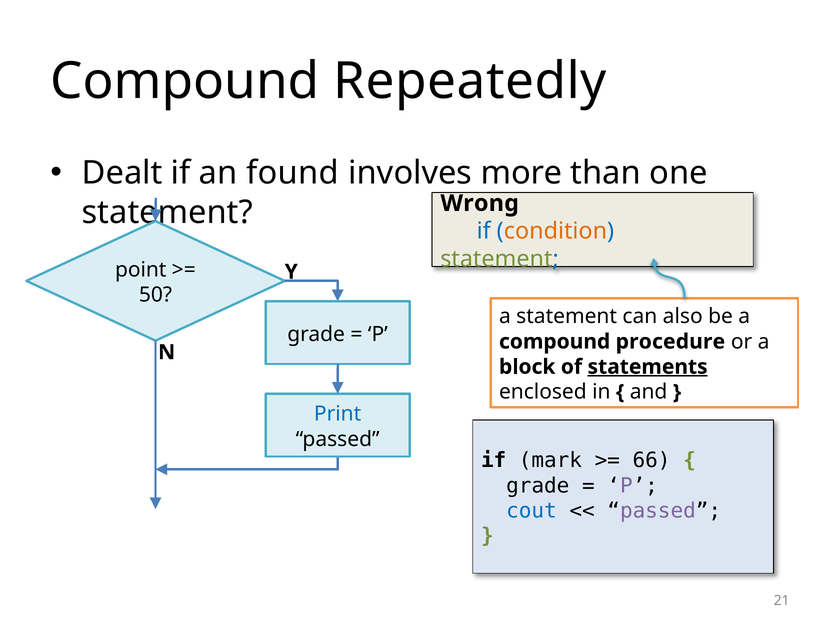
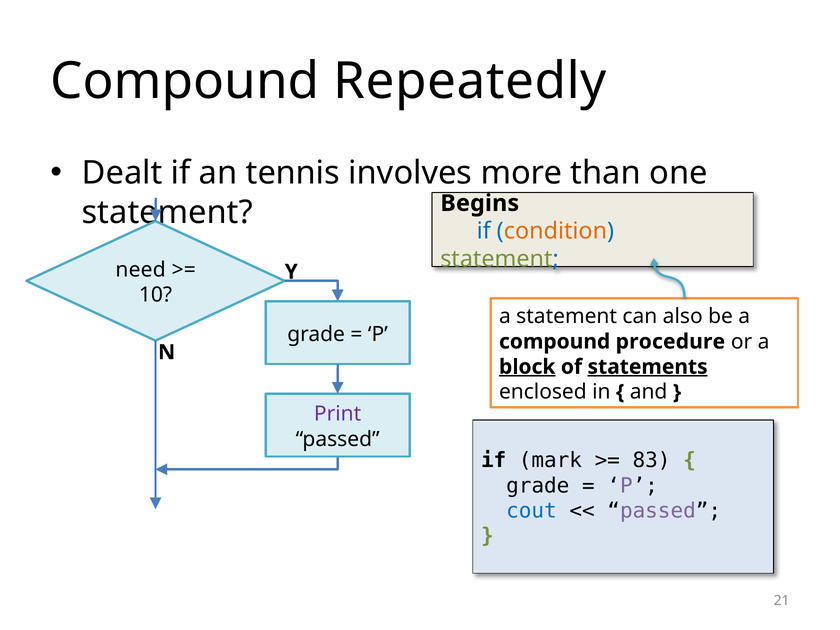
found: found -> tennis (293, 173)
Wrong: Wrong -> Begins (480, 203)
point: point -> need (141, 270)
50: 50 -> 10 (155, 295)
block underline: none -> present (527, 367)
Print colour: blue -> purple (338, 414)
66: 66 -> 83 (652, 460)
